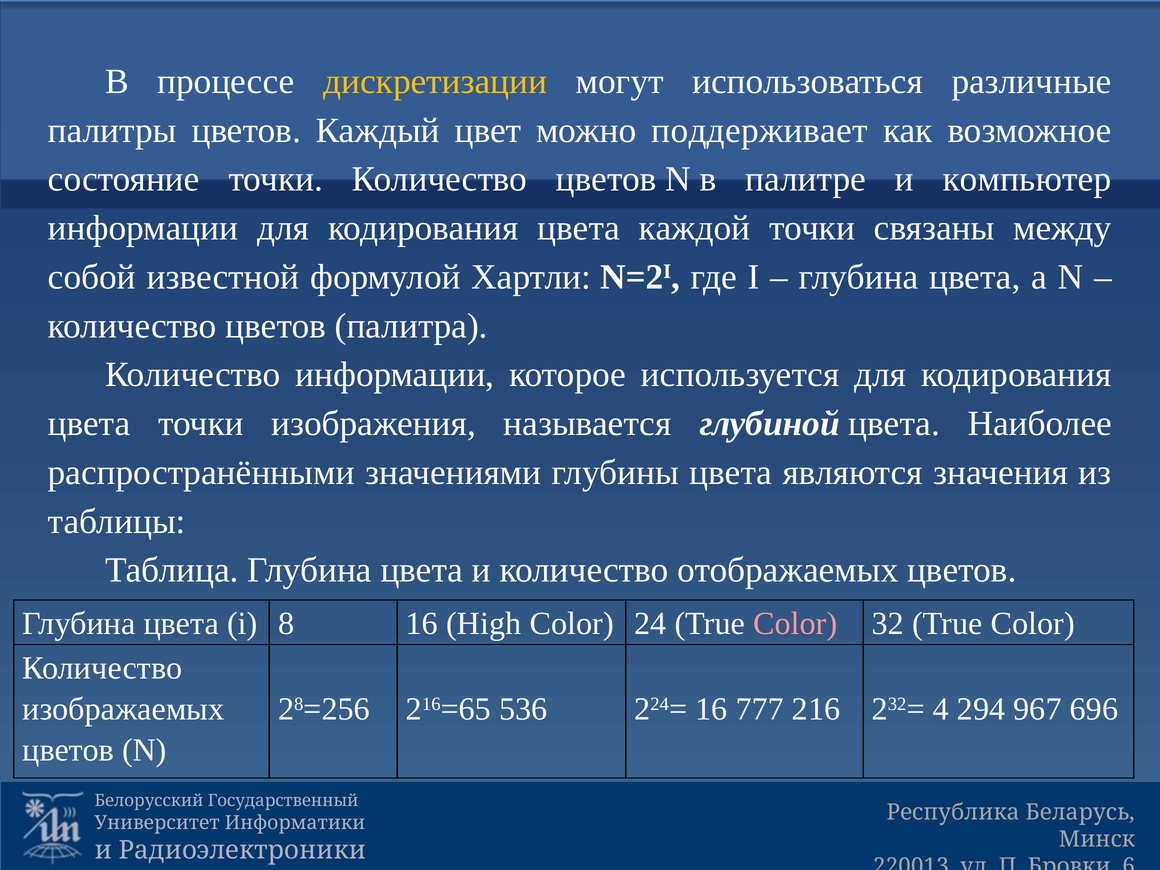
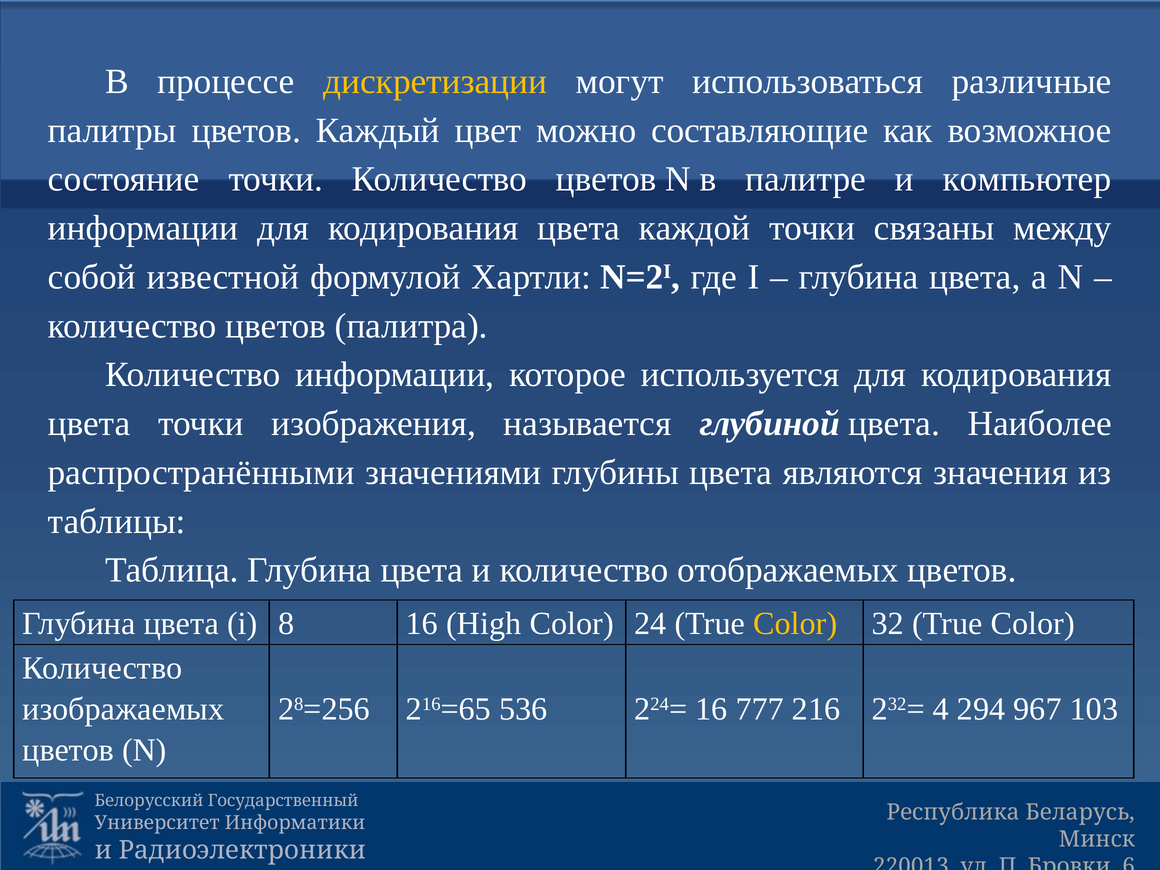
поддерживает: поддерживает -> составляющие (760, 130)
Color colour: pink -> yellow (795, 623)
696: 696 -> 103 (1094, 709)
